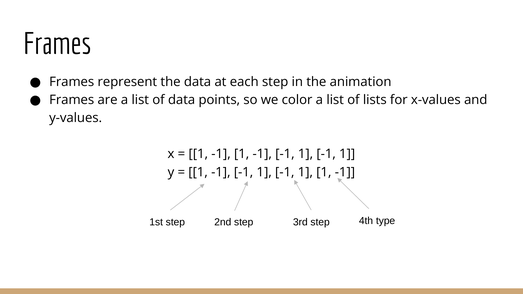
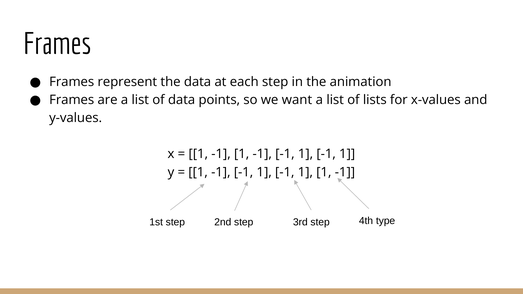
color: color -> want (297, 100)
